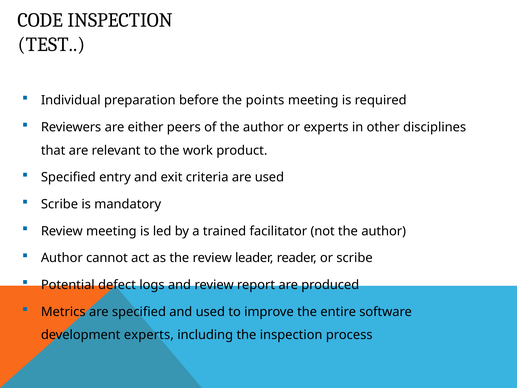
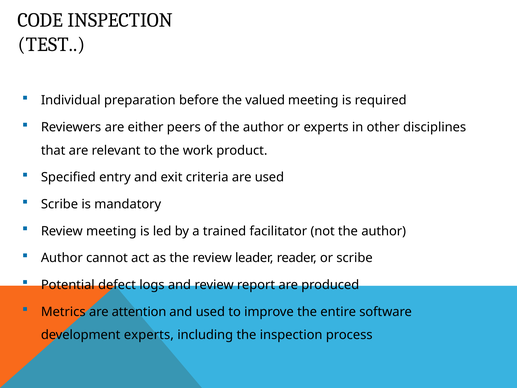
points: points -> valued (265, 100)
are specified: specified -> attention (139, 312)
